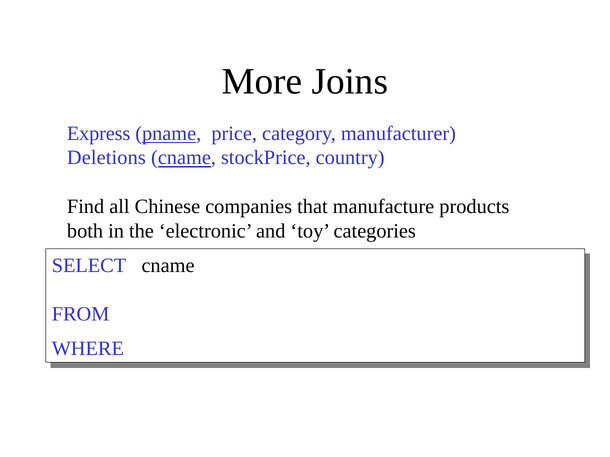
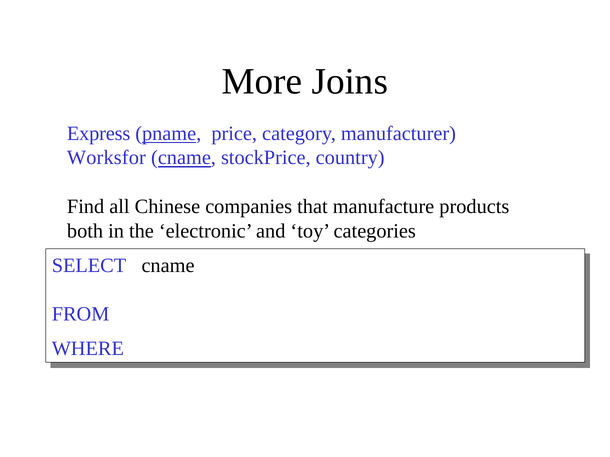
Deletions: Deletions -> Worksfor (106, 158)
